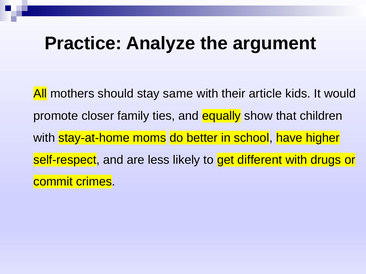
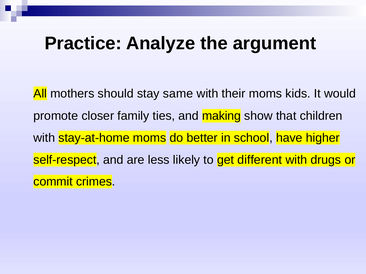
their article: article -> moms (265, 94)
equally: equally -> making (222, 116)
